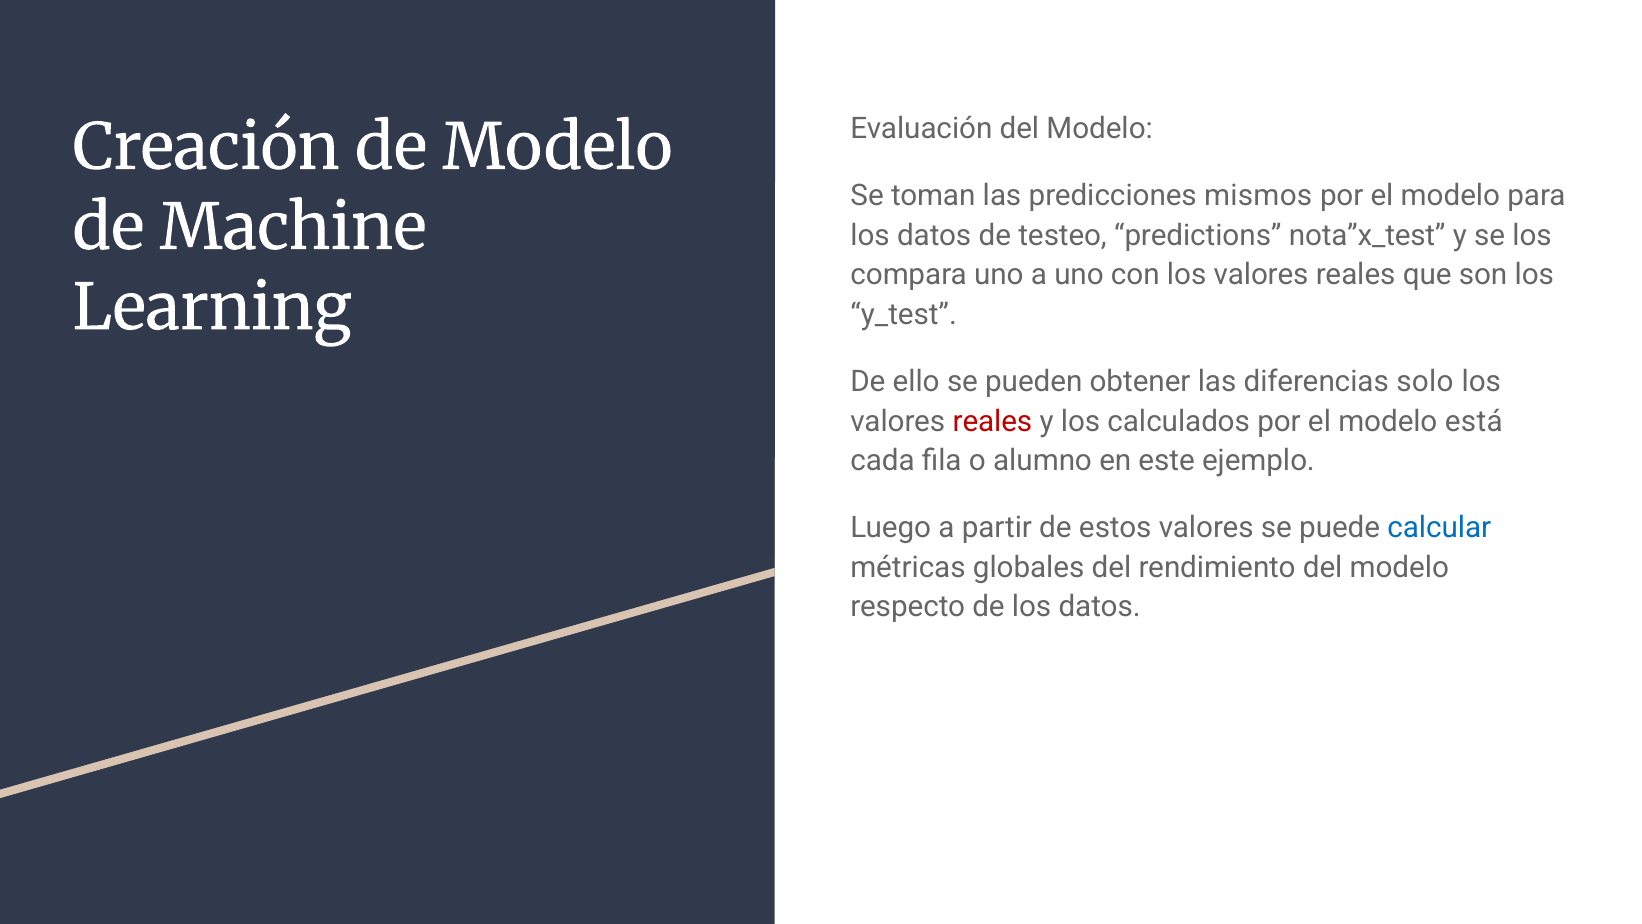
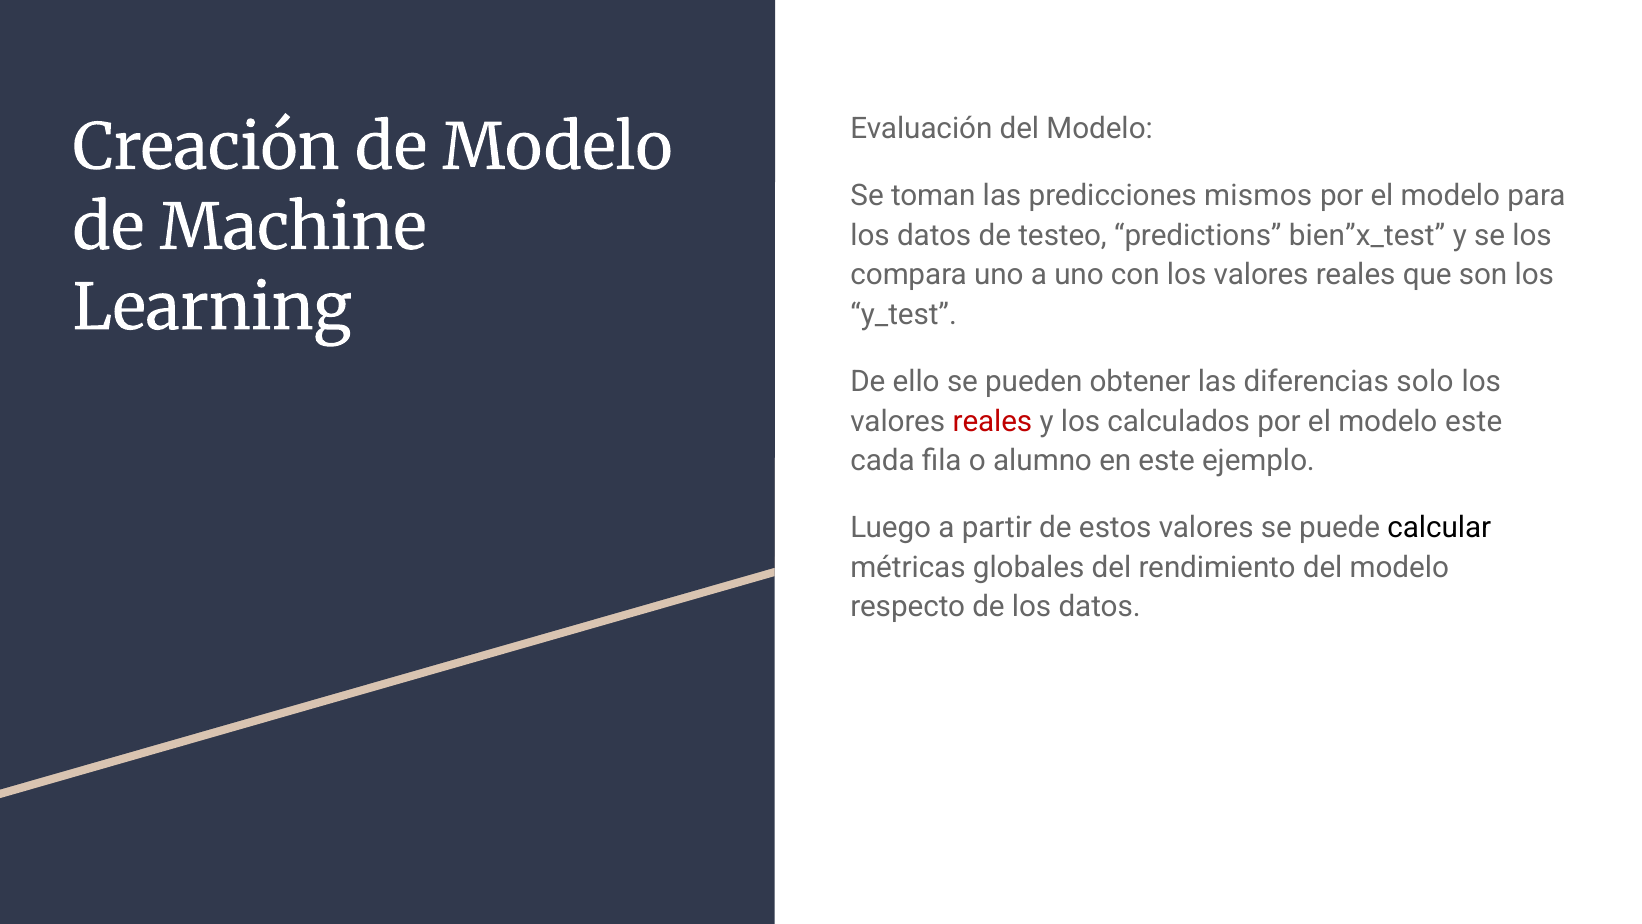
nota”x_test: nota”x_test -> bien”x_test (1367, 235)
modelo está: está -> este (1474, 421)
calcular colour: blue -> black (1439, 528)
